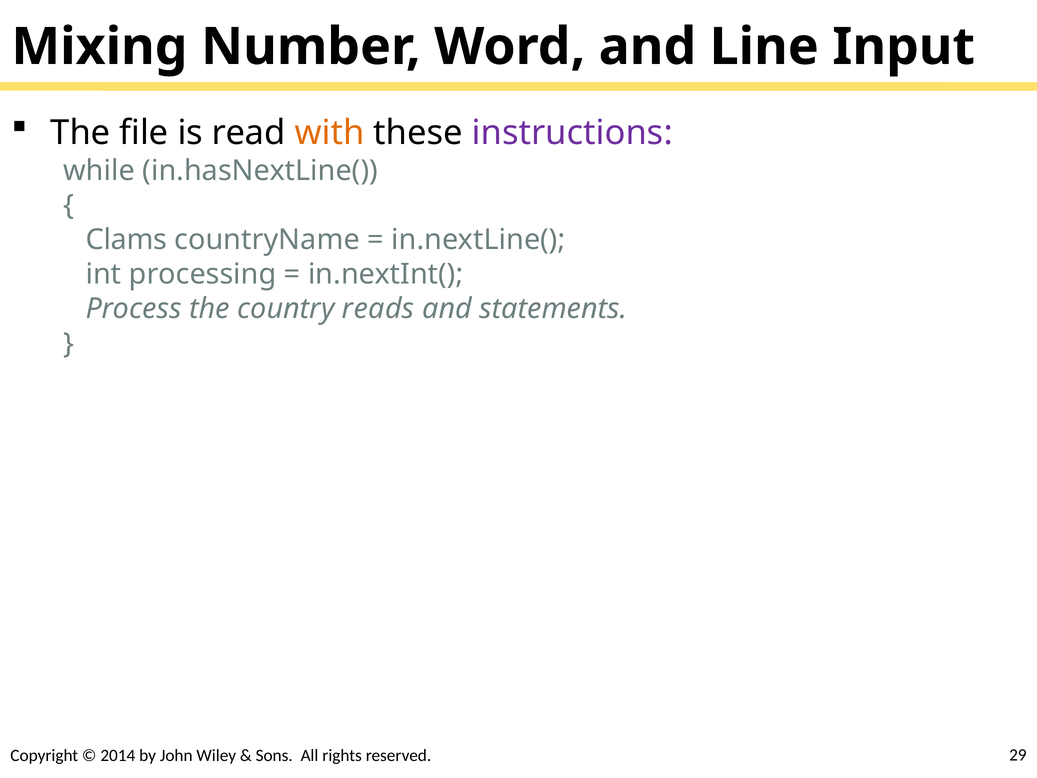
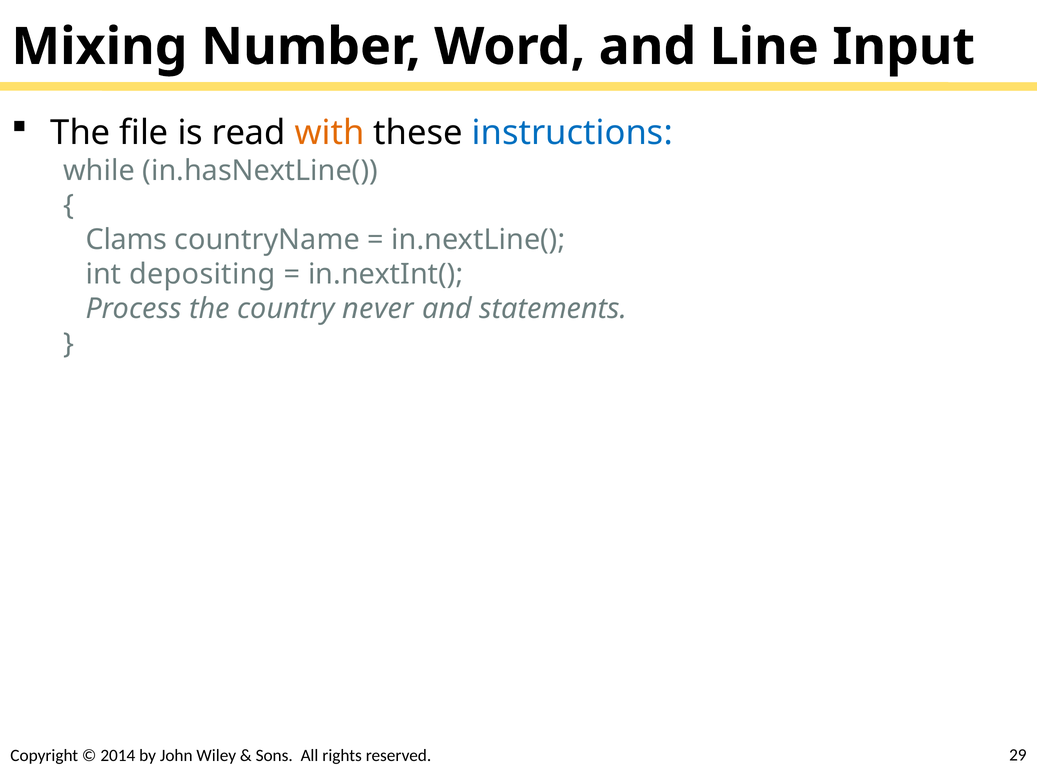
instructions colour: purple -> blue (572, 133)
processing: processing -> depositing (202, 274)
reads: reads -> never (378, 309)
